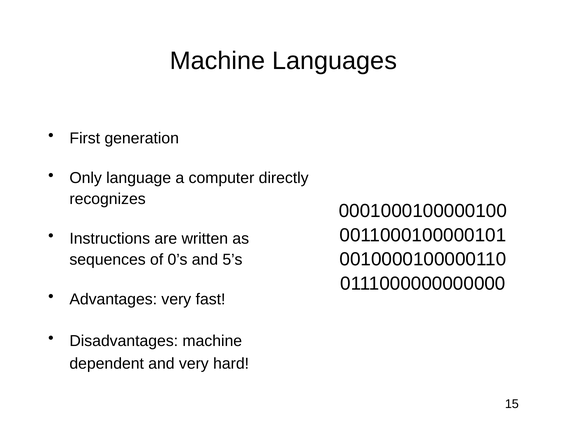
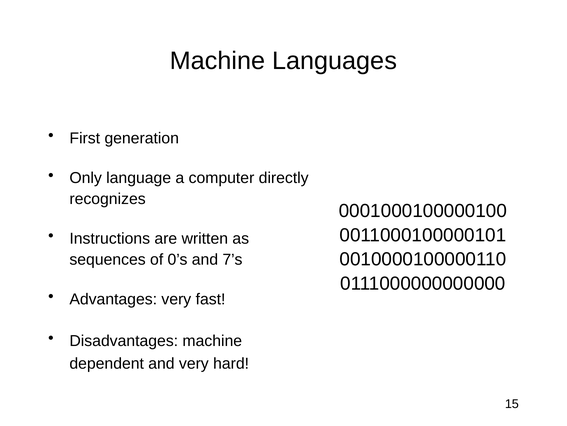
5’s: 5’s -> 7’s (232, 259)
